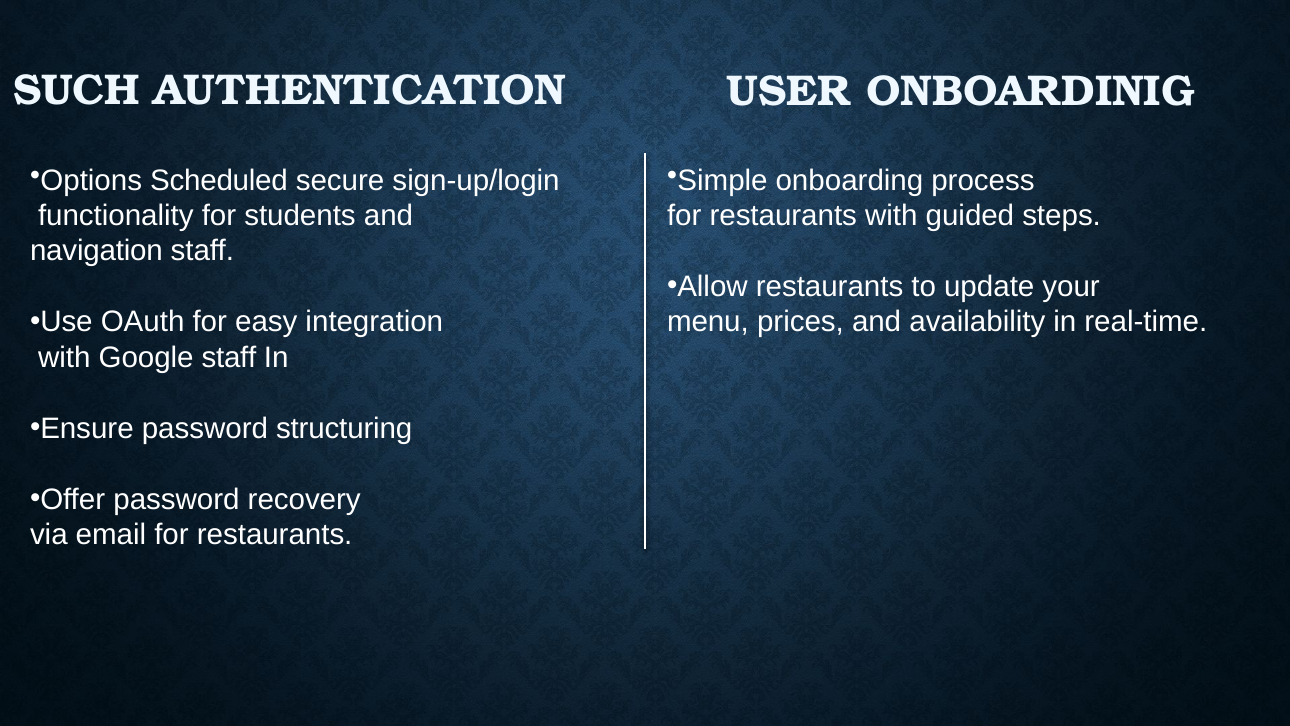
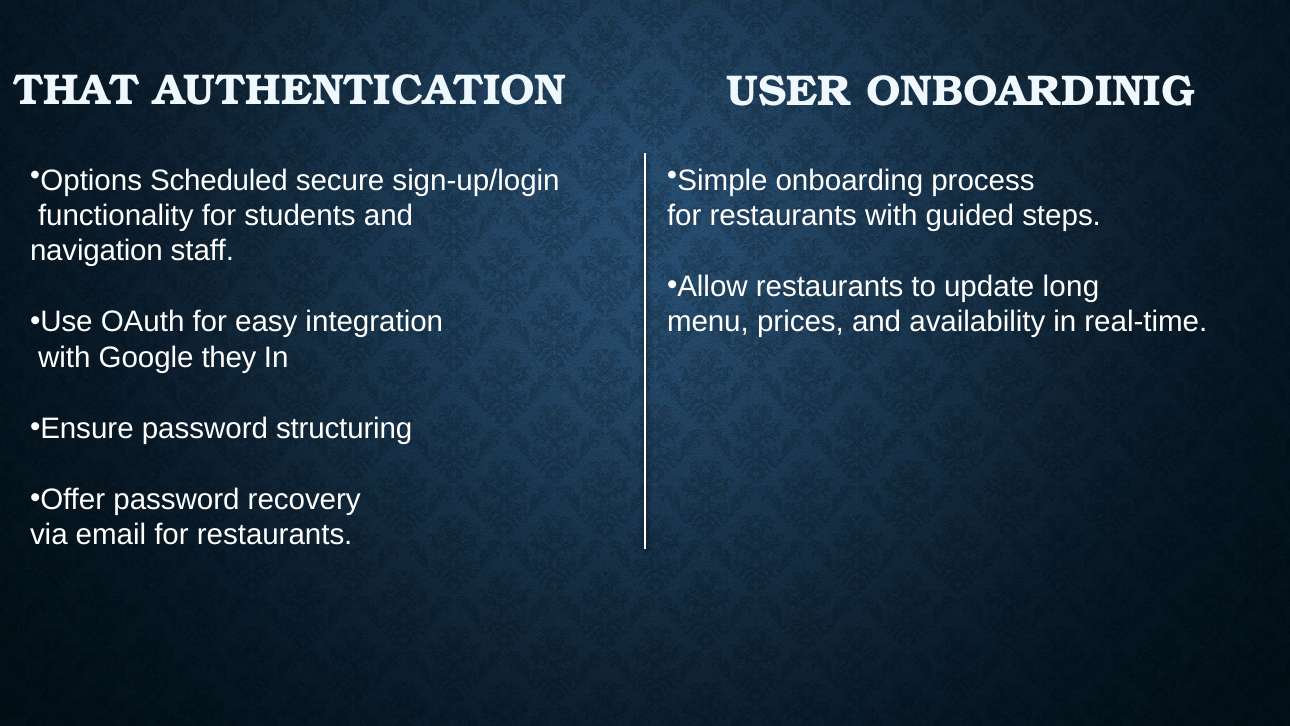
SUCH: SUCH -> THAT (77, 91)
your: your -> long (1071, 287)
Google staff: staff -> they (229, 357)
